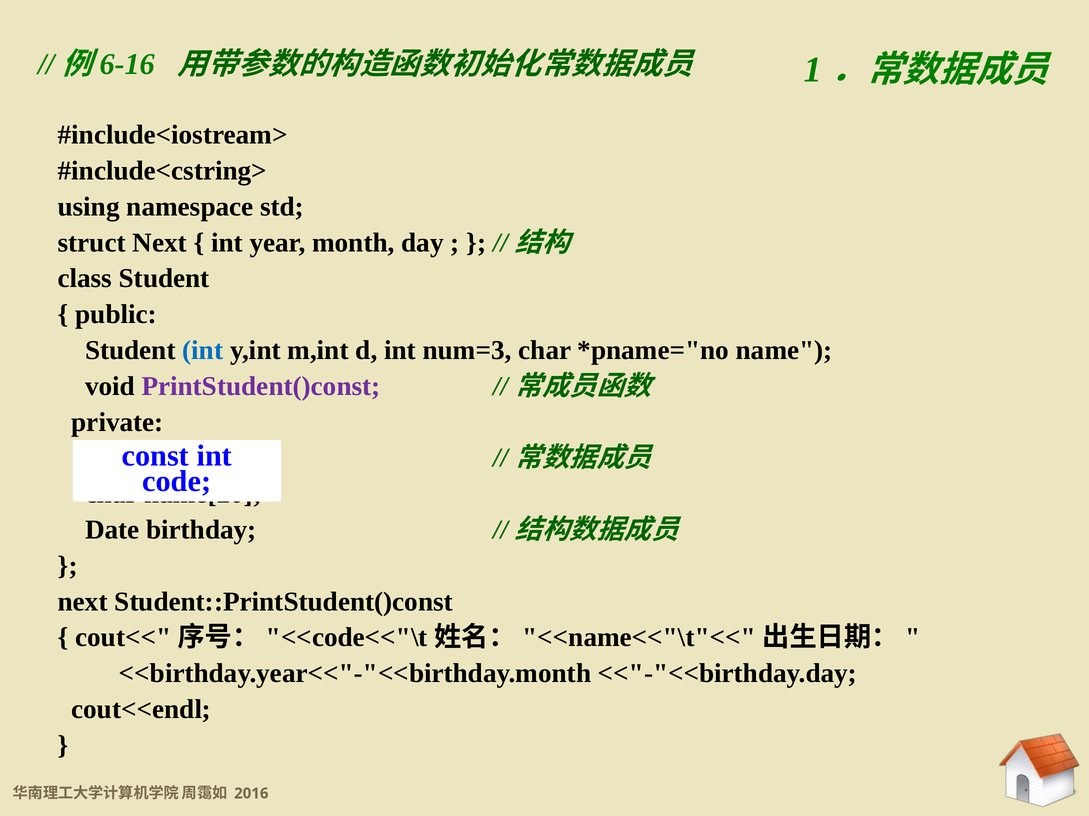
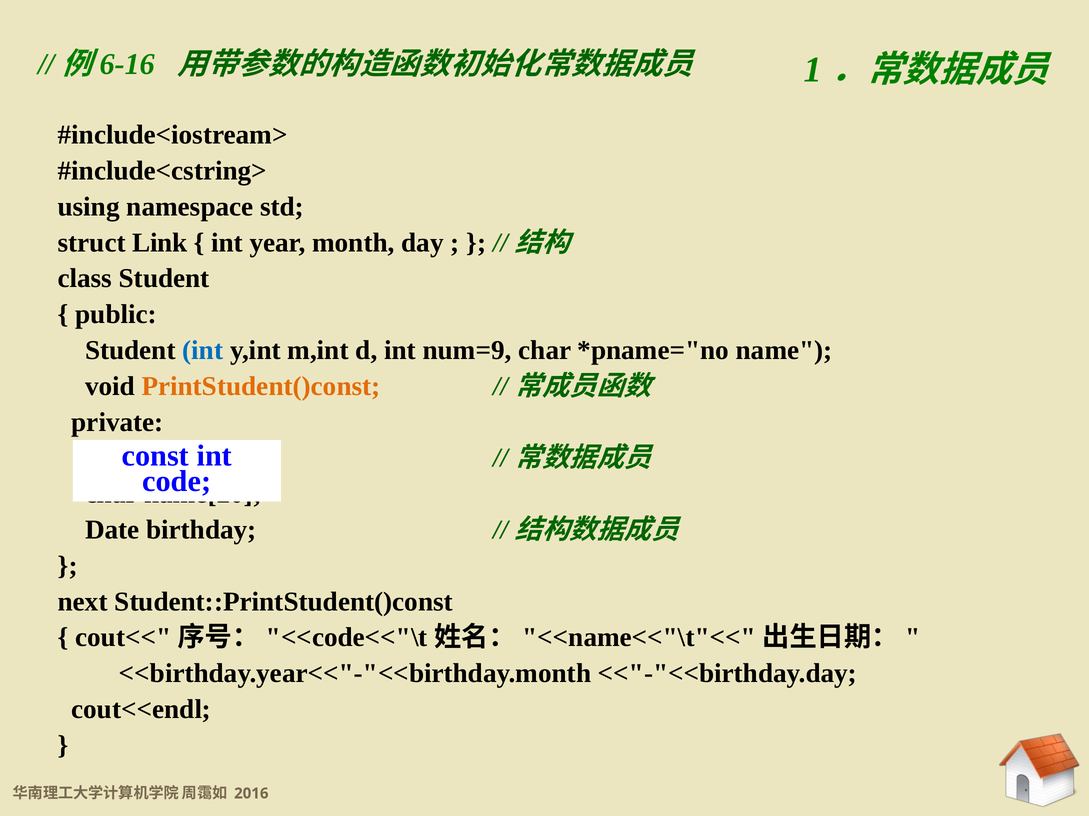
struct Next: Next -> Link (160, 243)
num=3: num=3 -> num=9 (467, 351)
PrintStudent()const colour: purple -> orange (261, 387)
